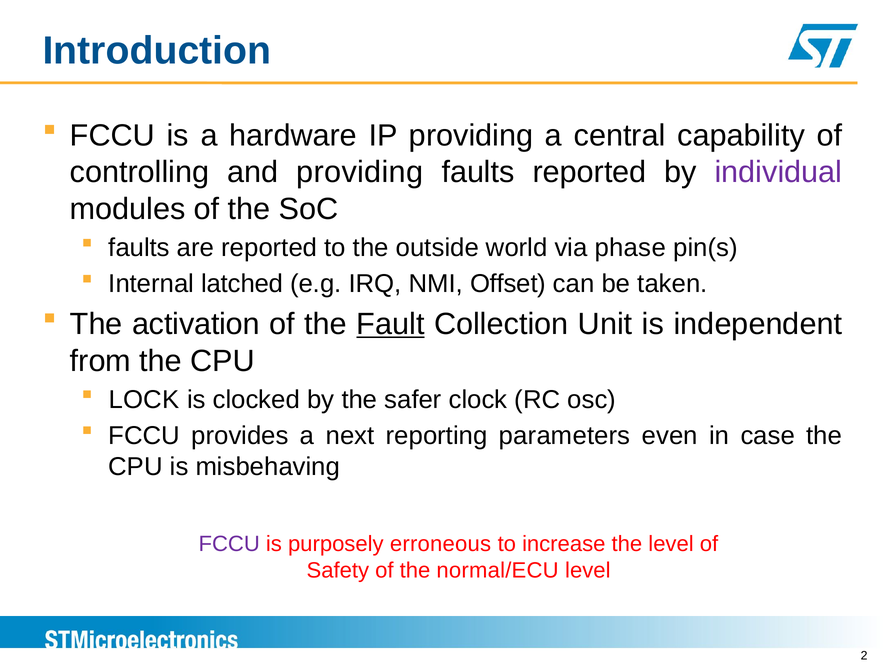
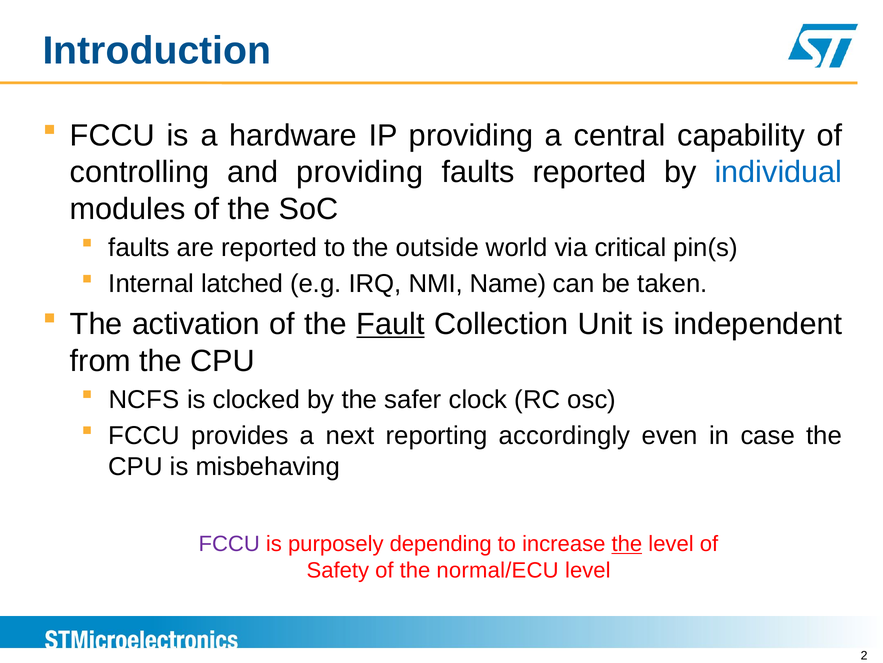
individual colour: purple -> blue (778, 172)
phase: phase -> critical (630, 247)
Offset: Offset -> Name (508, 283)
LOCK: LOCK -> NCFS (144, 399)
parameters: parameters -> accordingly (565, 435)
erroneous: erroneous -> depending (441, 543)
the underline: none -> present (627, 543)
